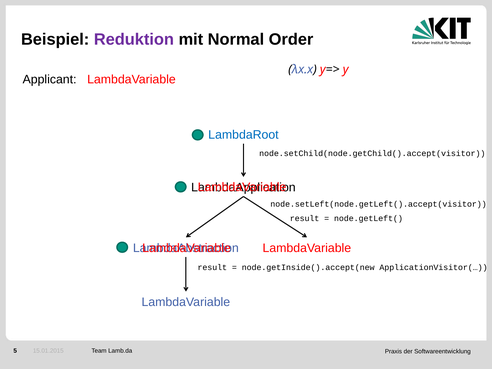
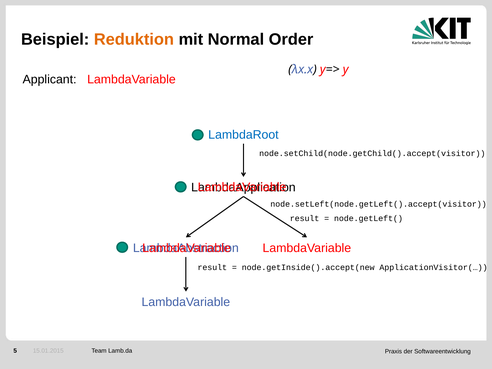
Reduktion colour: purple -> orange (134, 39)
